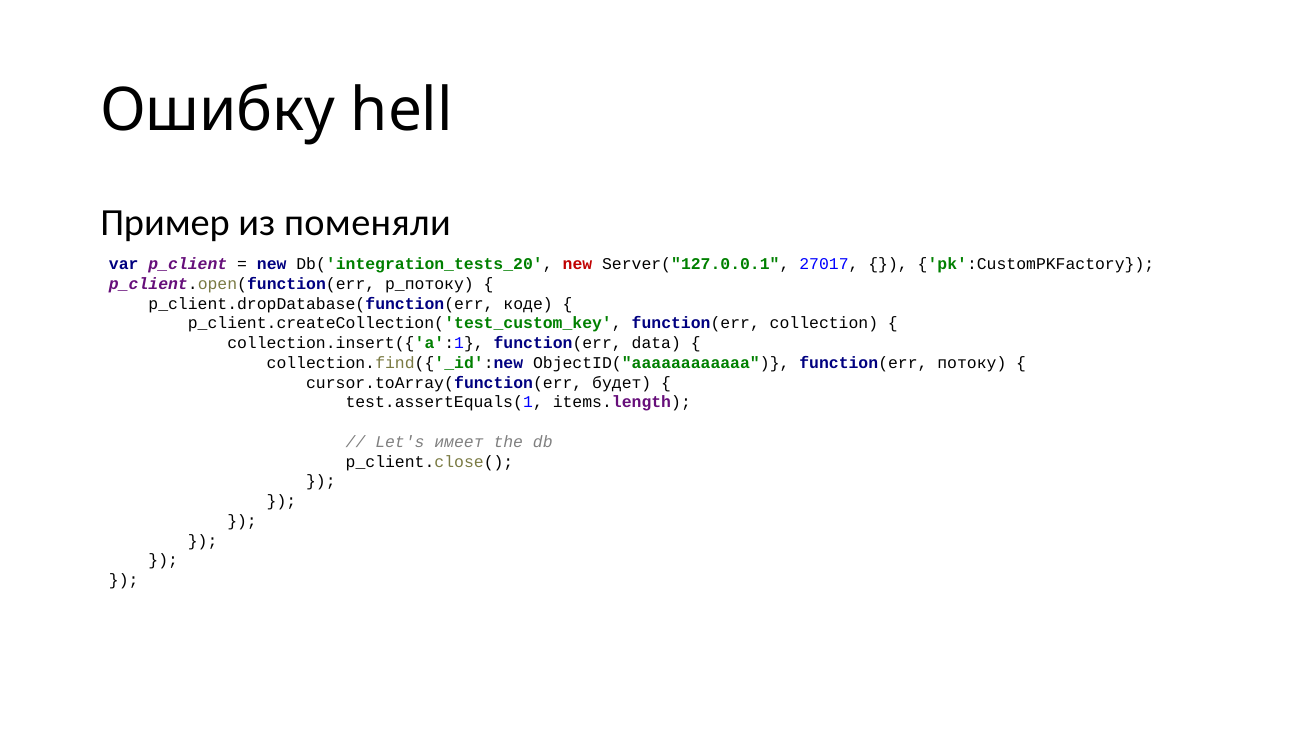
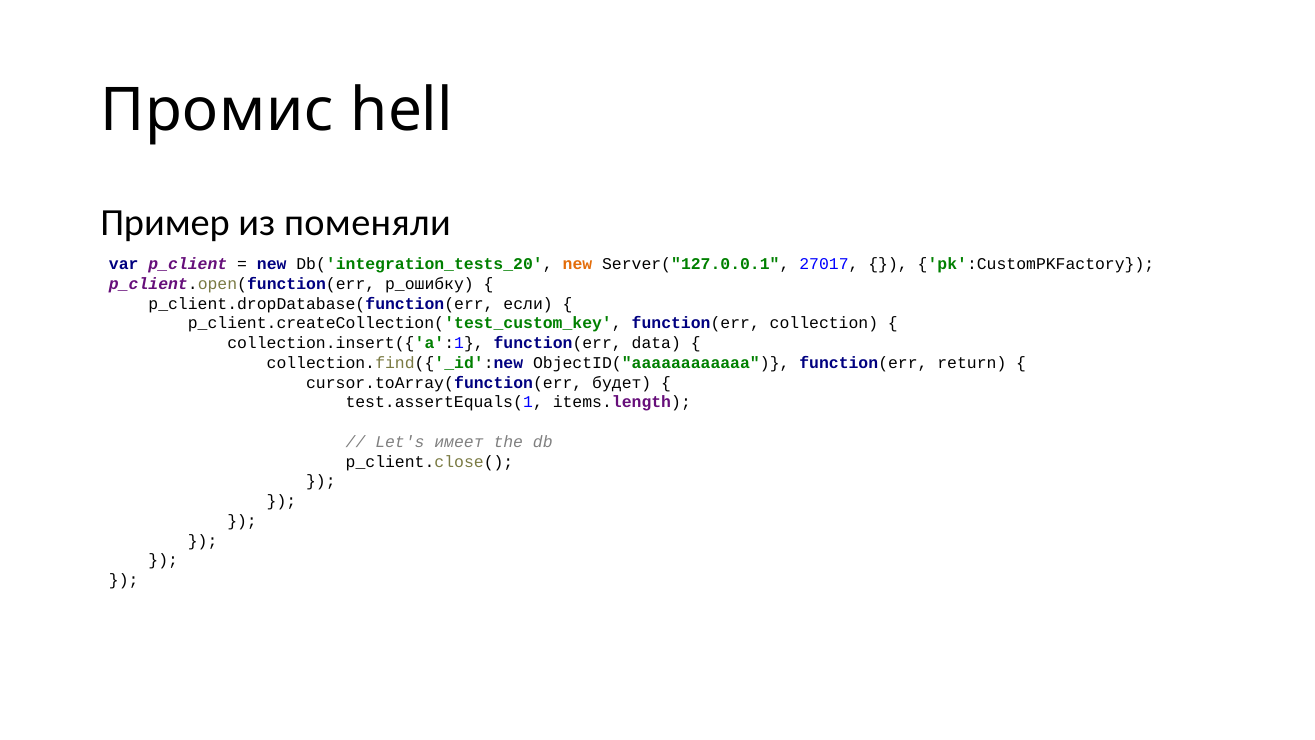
Ошибку: Ошибку -> Промис (217, 110)
new colour: red -> orange (577, 264)
p_потоку: p_потоку -> p_ошибку (429, 284)
коде: коде -> если (528, 304)
потоку: потоку -> return (972, 363)
